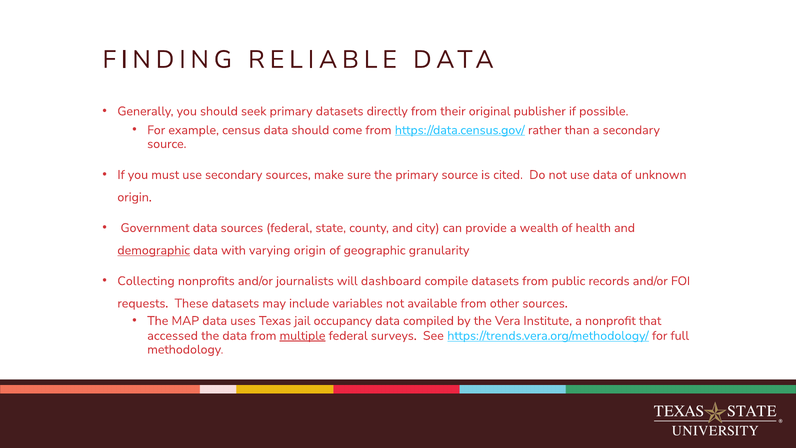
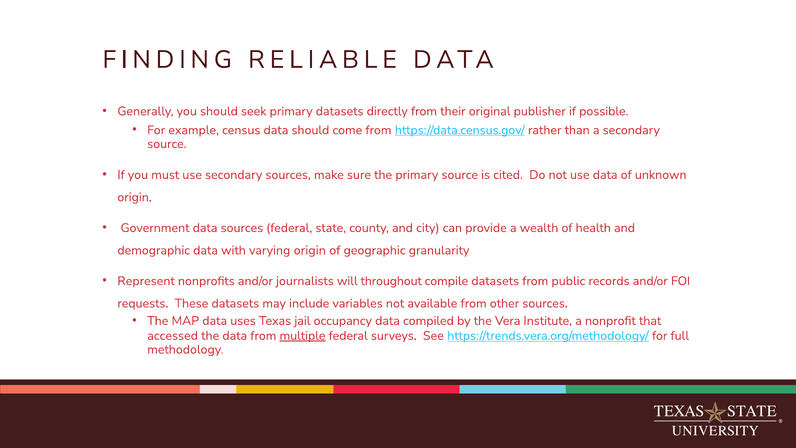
demographic underline: present -> none (154, 250)
Collecting: Collecting -> Represent (146, 281)
dashboard: dashboard -> throughout (391, 281)
